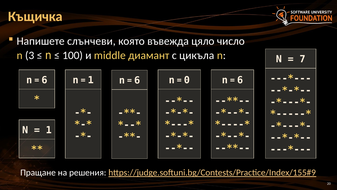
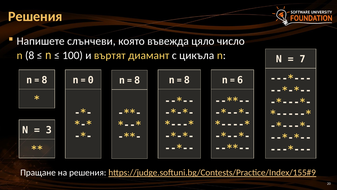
Къщичка: Къщичка -> Решения (35, 16)
n 3: 3 -> 8 (30, 55)
middle: middle -> въртят (110, 55)
6: 6 -> 8 (44, 80)
1: 1 -> 0 (91, 80)
0: 0 -> 8 (187, 80)
6: 6 -> 8 (137, 80)
1: 1 -> 3 (49, 130)
